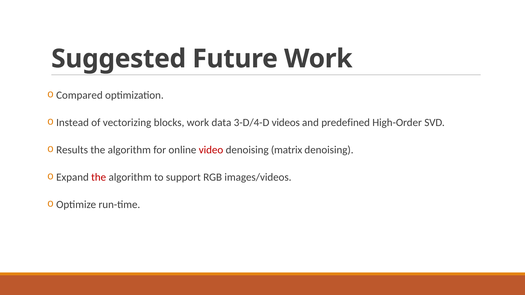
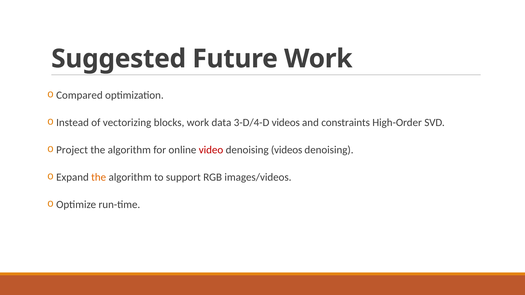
predefined: predefined -> constraints (346, 123)
Results: Results -> Project (72, 150)
denoising matrix: matrix -> videos (287, 150)
the colour: red -> orange (99, 177)
